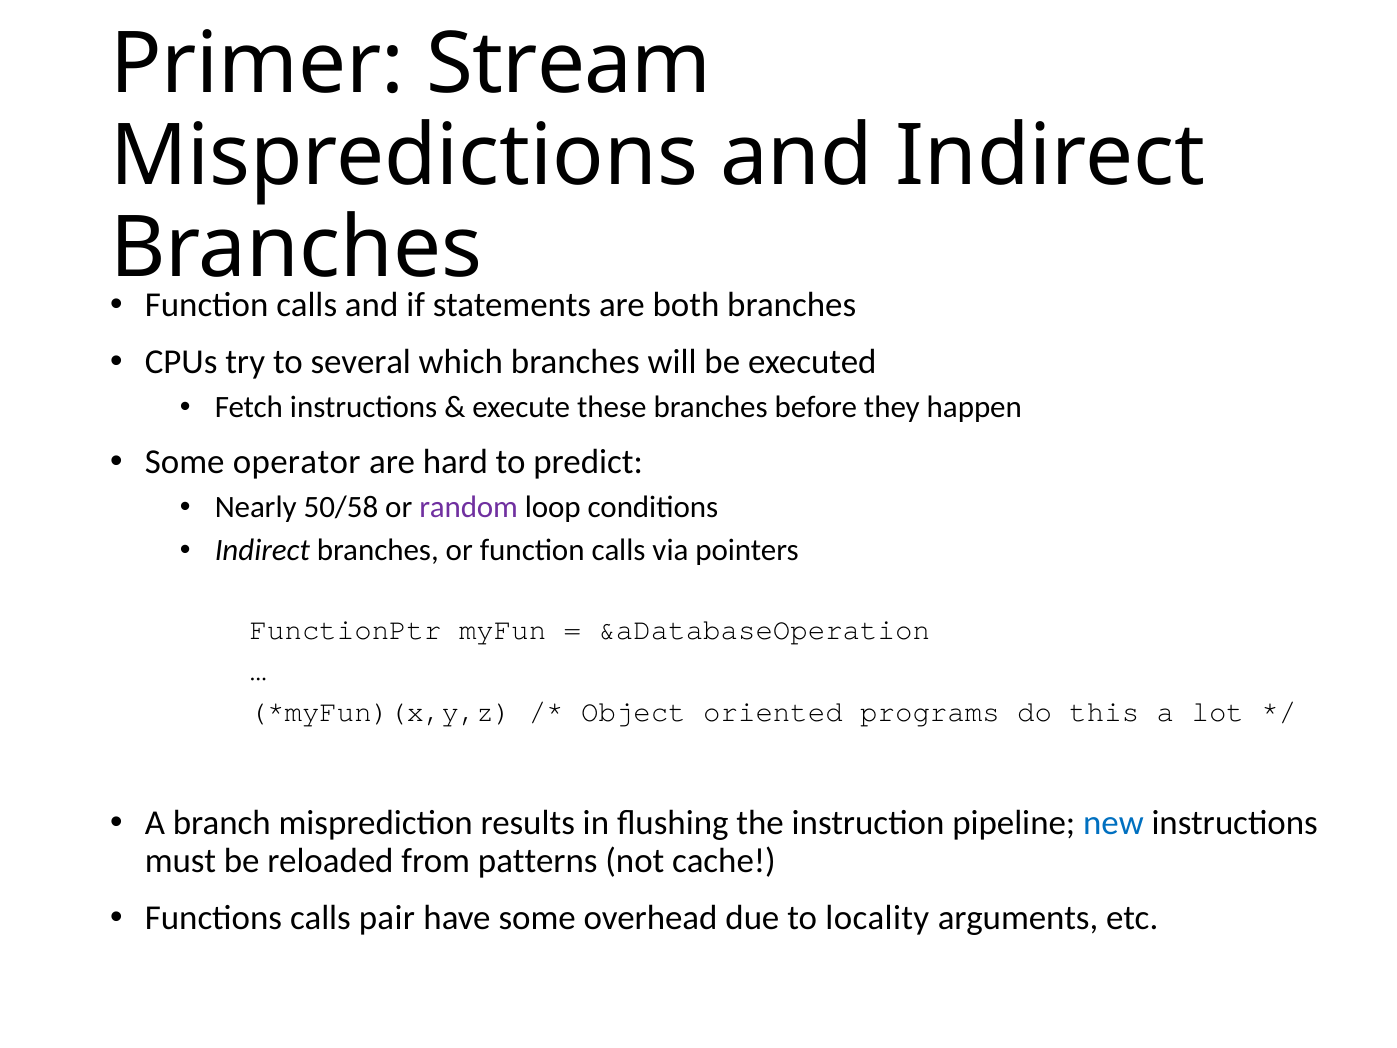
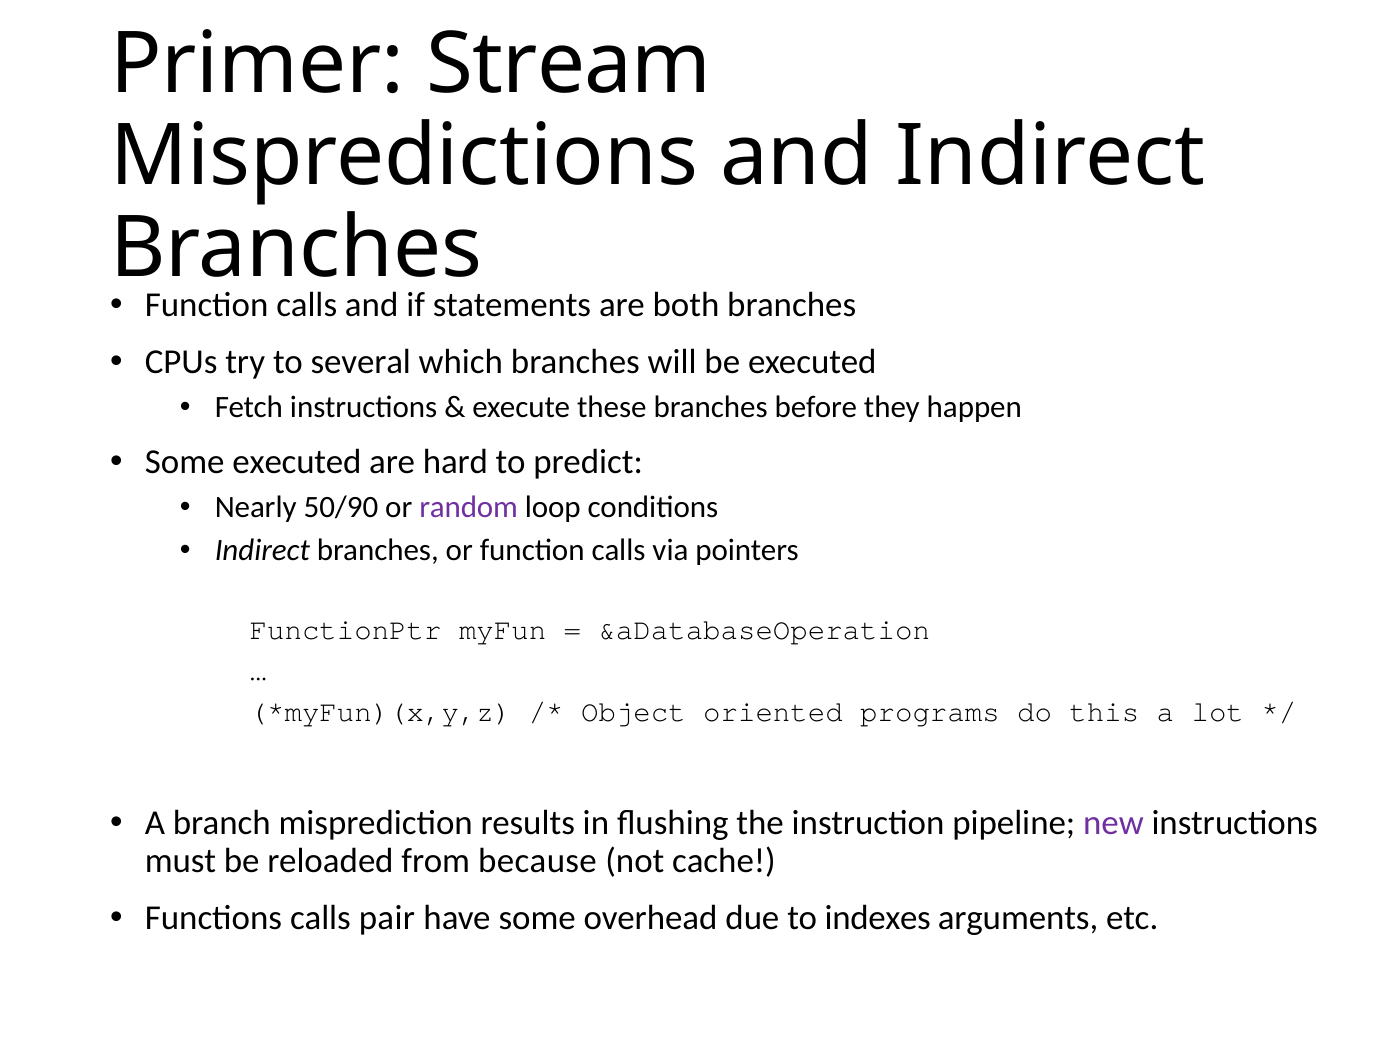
Some operator: operator -> executed (297, 462)
50/58: 50/58 -> 50/90 (341, 507)
new colour: blue -> purple (1113, 823)
patterns: patterns -> because (538, 861)
locality: locality -> indexes (878, 918)
